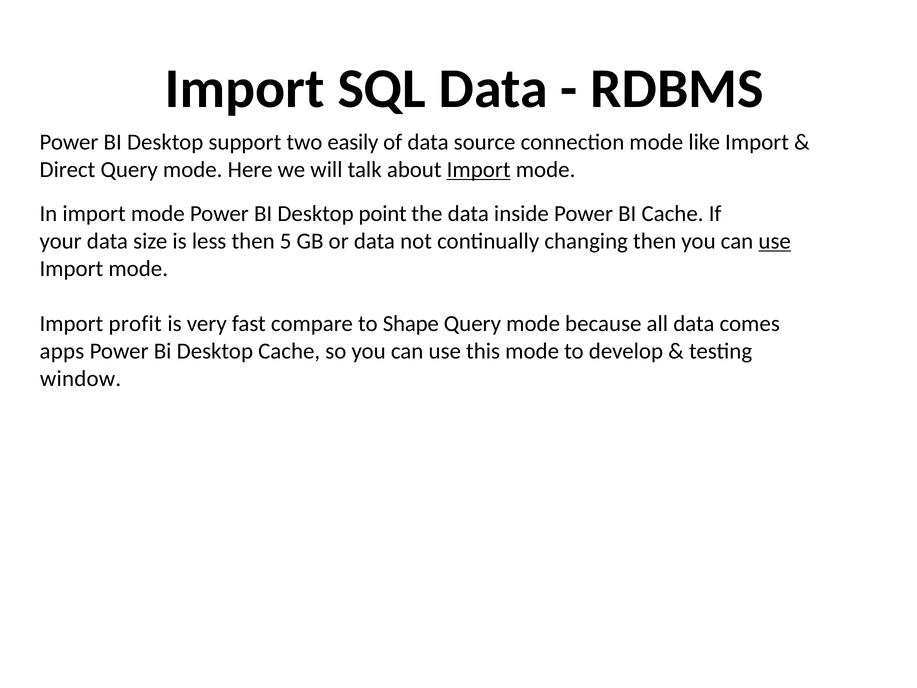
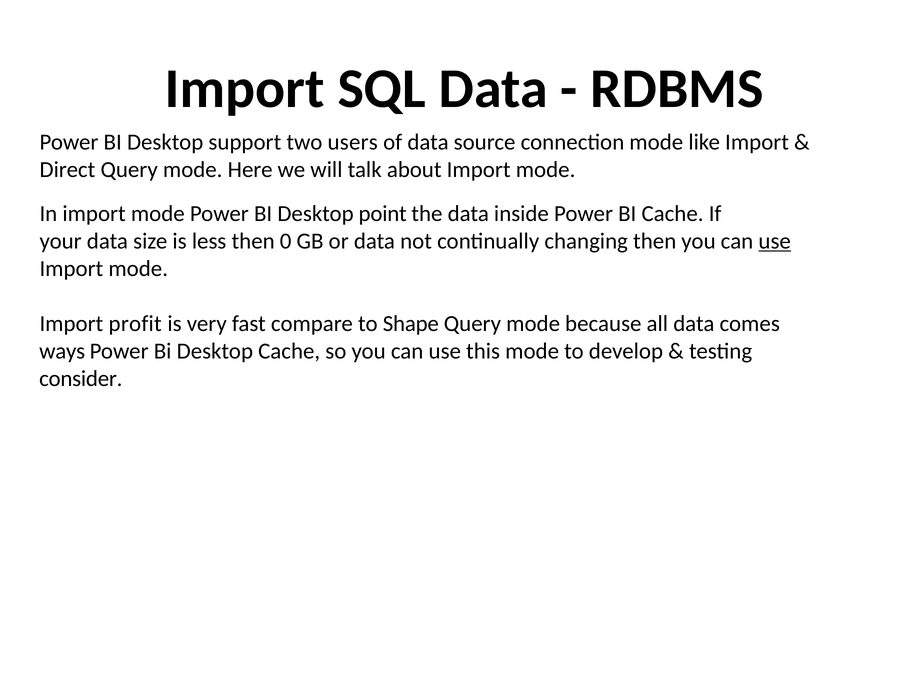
easily: easily -> users (353, 142)
Import underline: present -> none (479, 170)
5: 5 -> 0 (286, 241)
apps: apps -> ways (62, 351)
window: window -> consider (81, 379)
